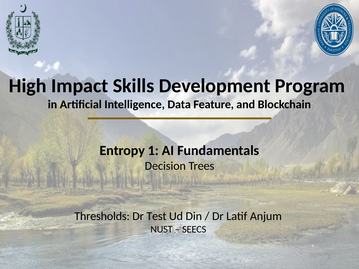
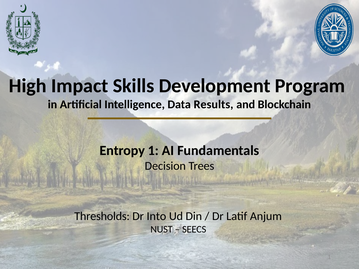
Feature: Feature -> Results (213, 104)
Test: Test -> Into (156, 216)
